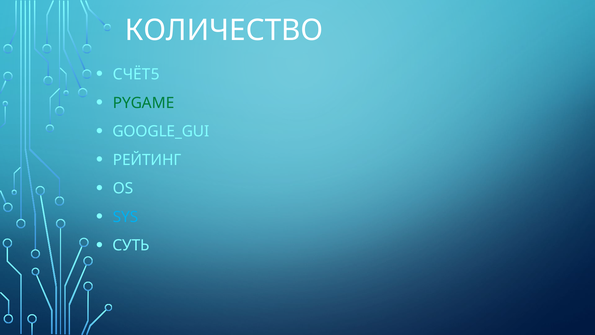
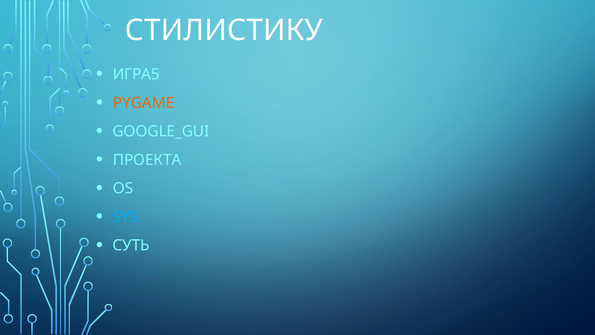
КОЛИЧЕСТВО: КОЛИЧЕСТВО -> СТИЛИСТИКУ (224, 30)
СЧЁТ5: СЧЁТ5 -> ИГРА5 (136, 74)
PYGAME colour: green -> orange (144, 103)
РЕЙТИНГ: РЕЙТИНГ -> ПРОЕКТА (147, 160)
